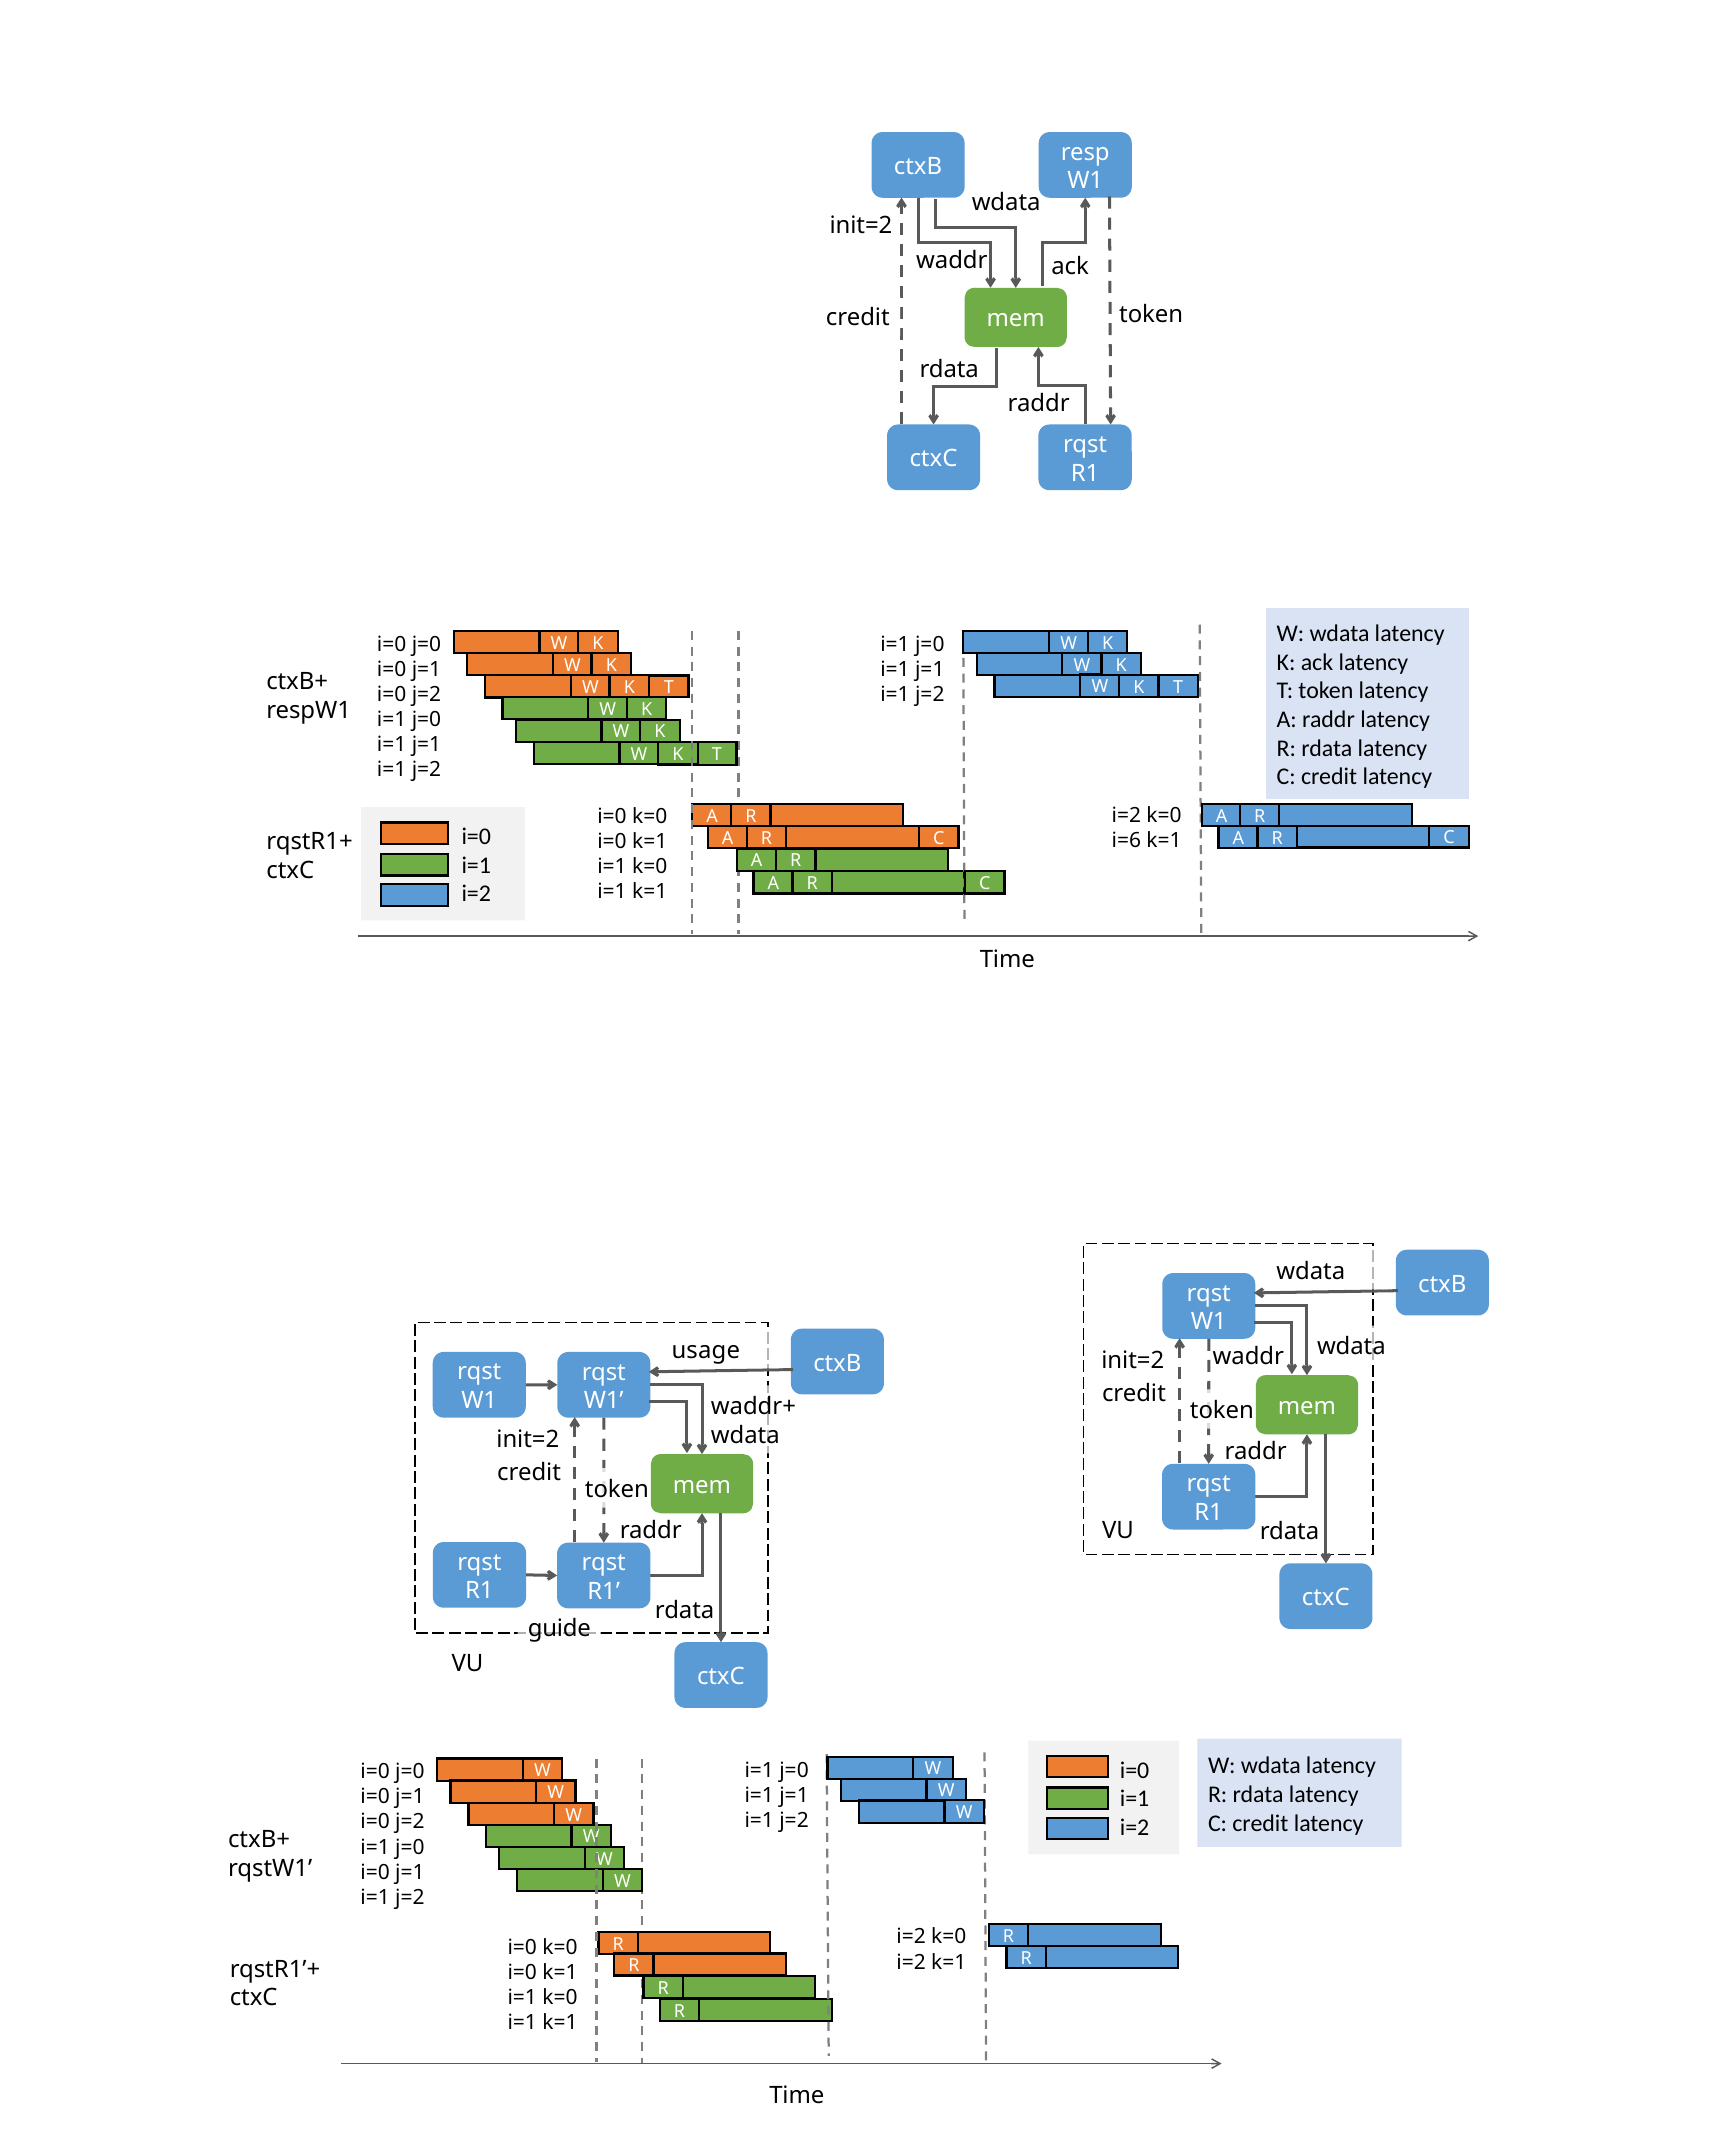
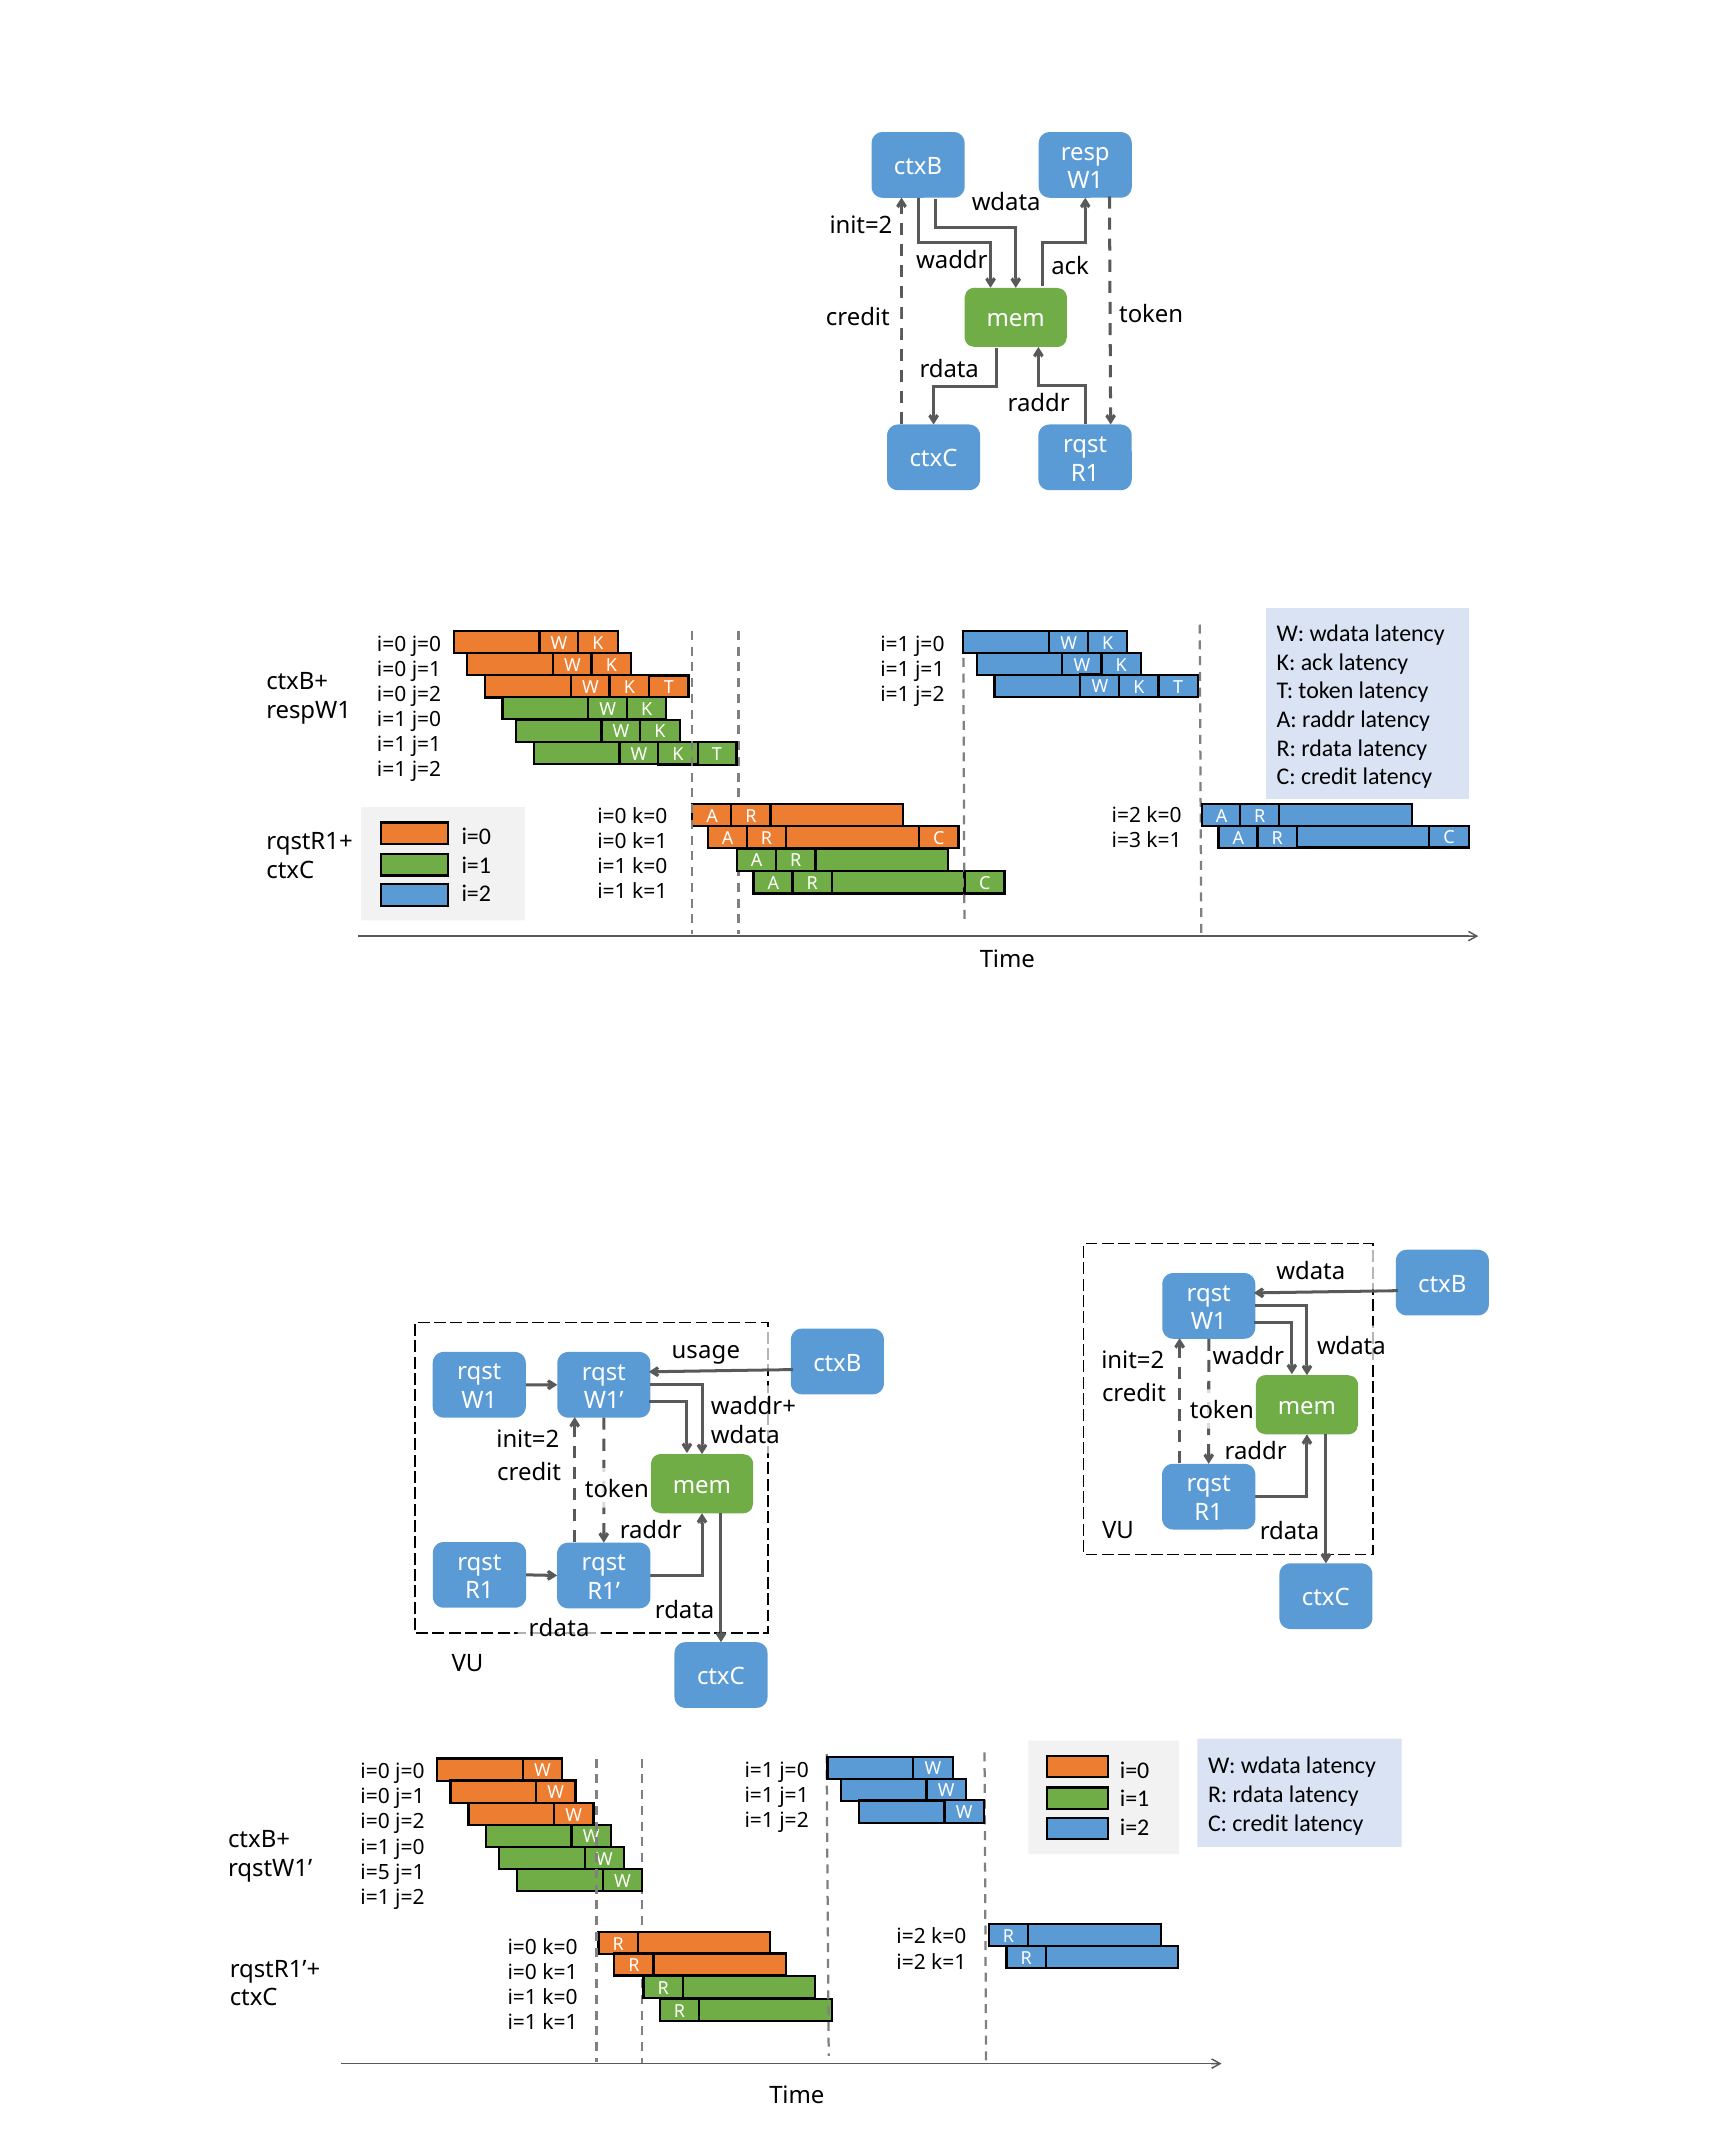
i=6: i=6 -> i=3 (1126, 841)
guide: guide -> rdata (559, 1629)
i=0: i=0 -> i=5 (375, 1872)
